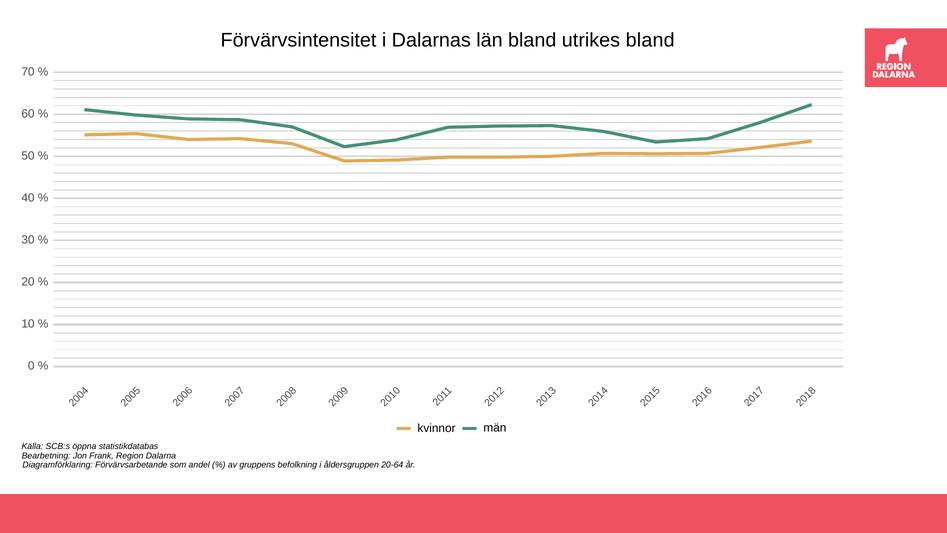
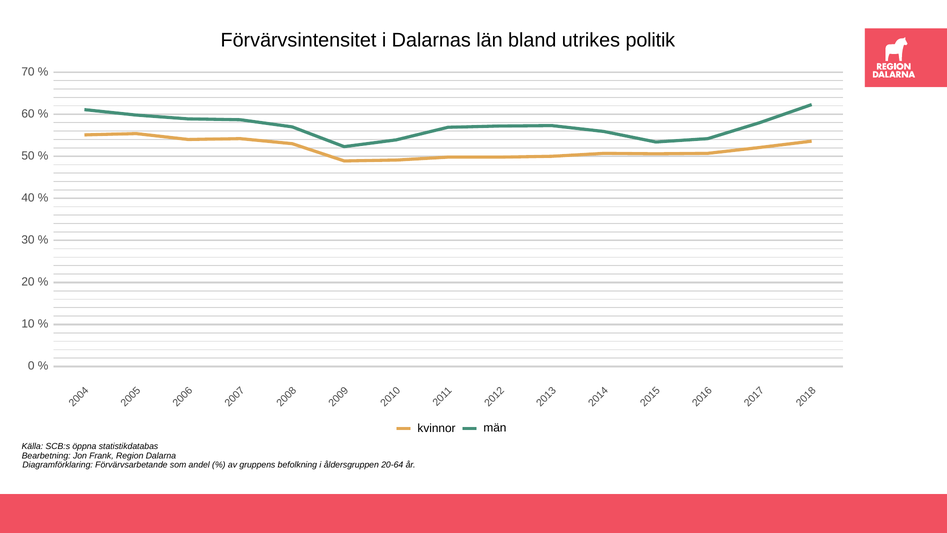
utrikes bland: bland -> politik (650, 40)
